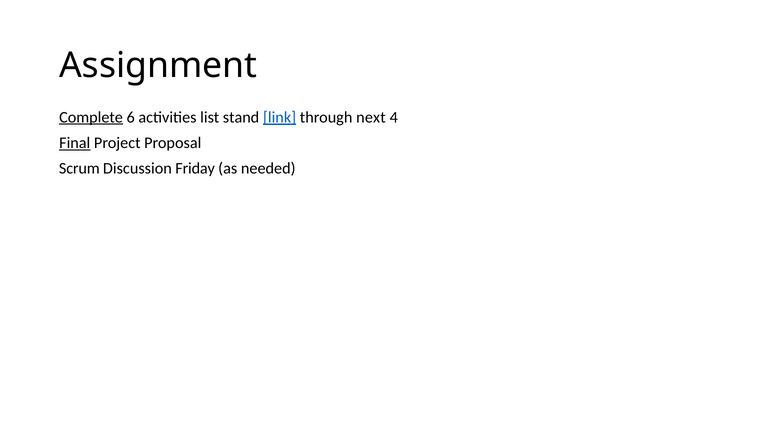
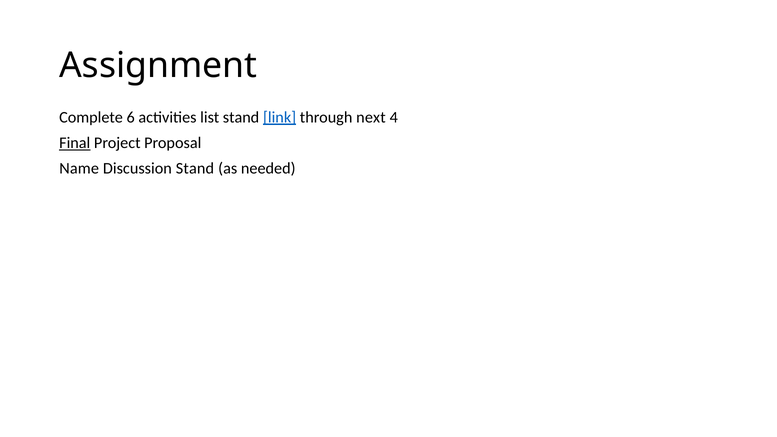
Complete underline: present -> none (91, 117)
Scrum: Scrum -> Name (79, 169)
Discussion Friday: Friday -> Stand (195, 169)
